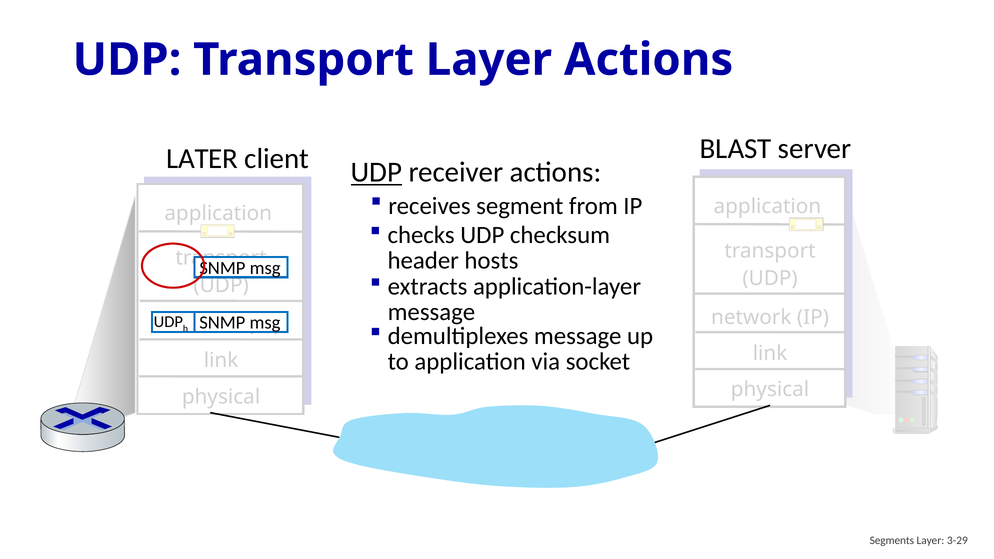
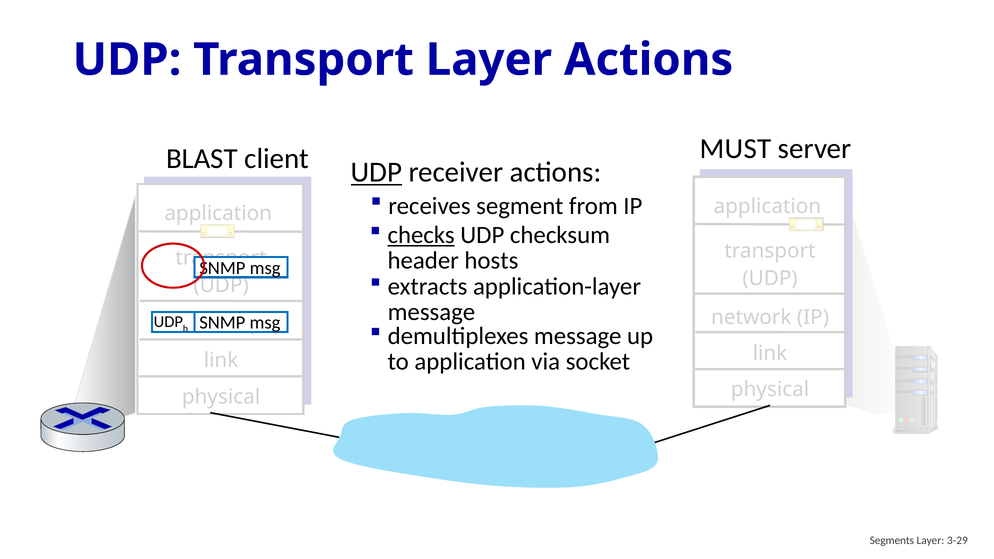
BLAST: BLAST -> MUST (736, 148)
LATER: LATER -> BLAST (202, 159)
checks underline: none -> present (421, 235)
